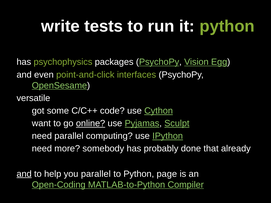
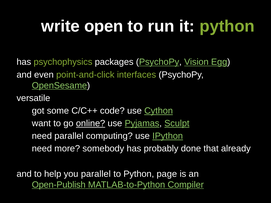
tests: tests -> open (104, 26)
and underline: present -> none (24, 174)
Open-Coding: Open-Coding -> Open-Publish (59, 185)
